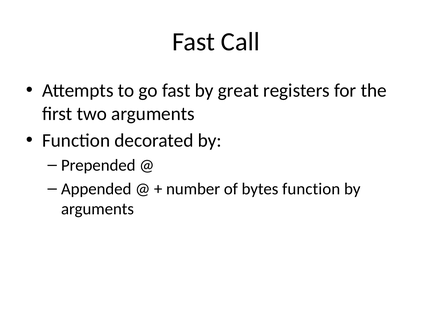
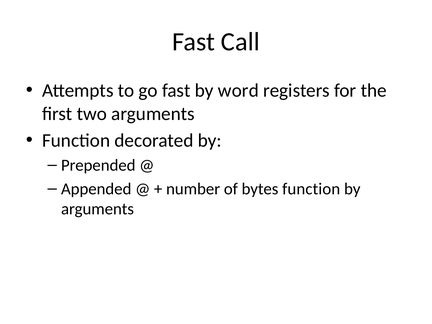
great: great -> word (238, 91)
